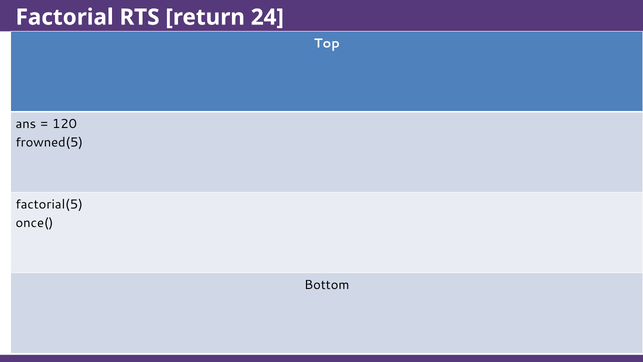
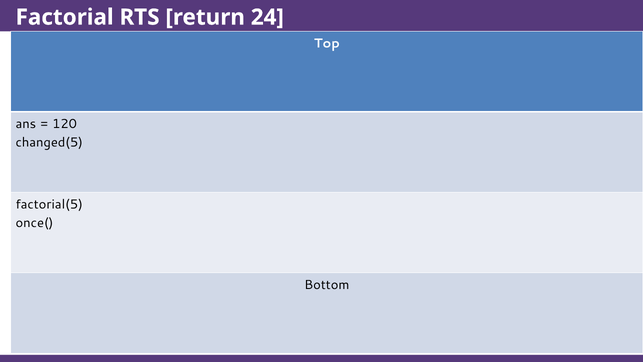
frowned(5: frowned(5 -> changed(5 (49, 142)
